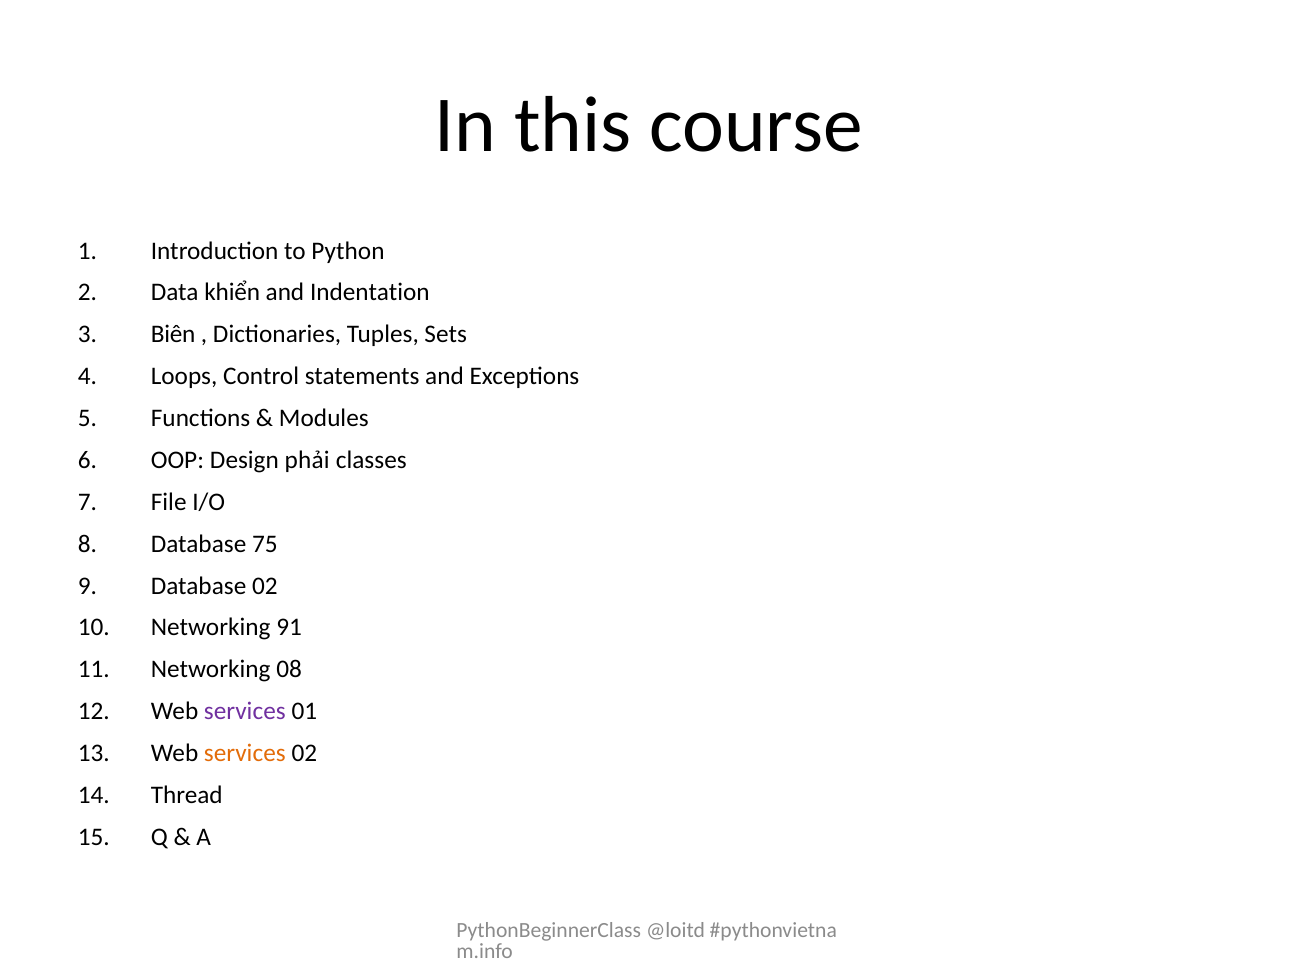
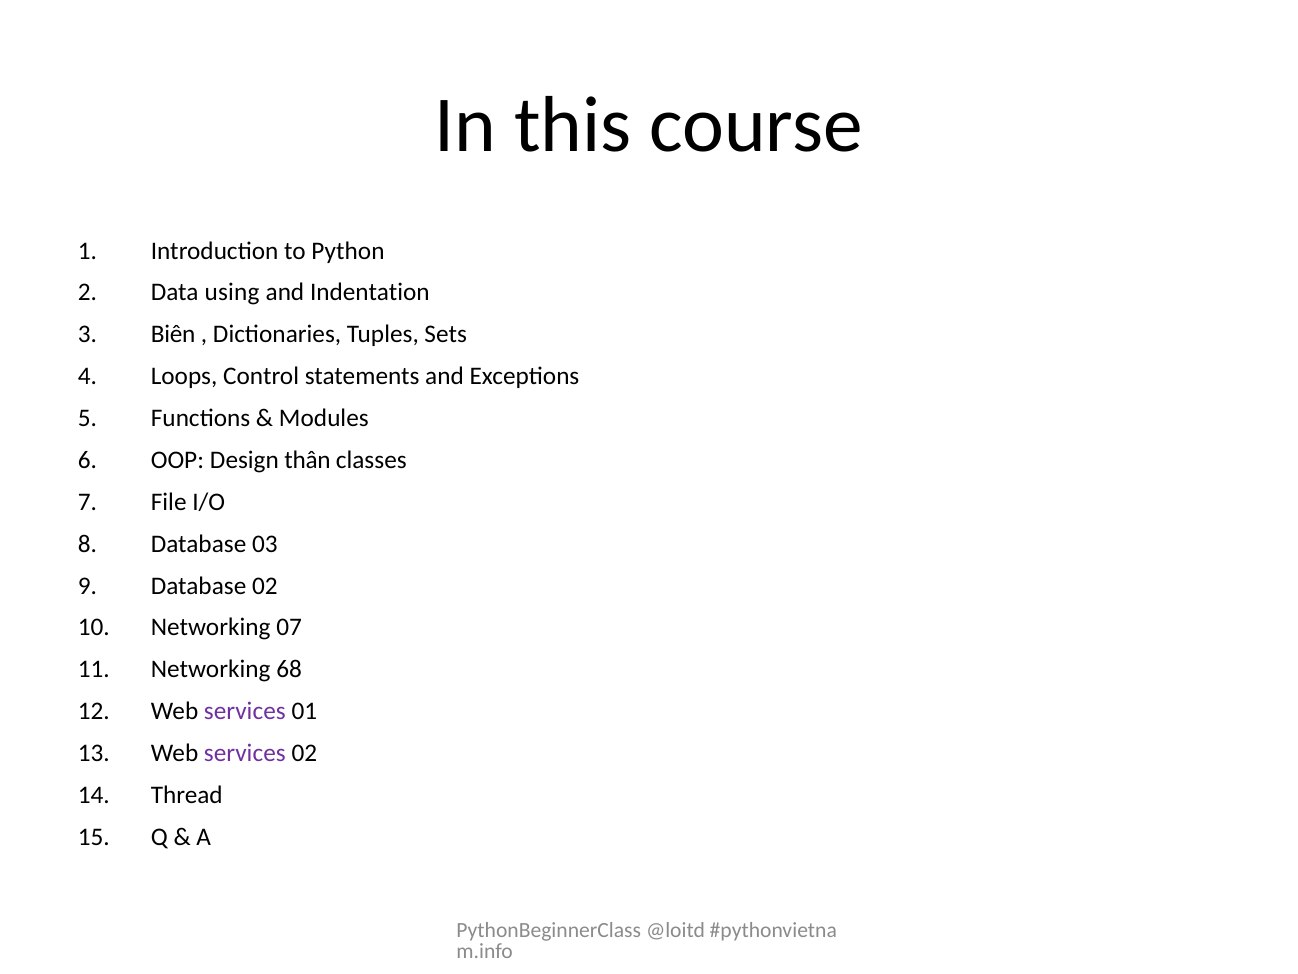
khiển: khiển -> using (232, 292)
phải: phải -> thân (307, 460)
75: 75 -> 03 (265, 544)
91: 91 -> 07 (289, 627)
08: 08 -> 68 (289, 669)
services colour: orange -> purple (245, 753)
